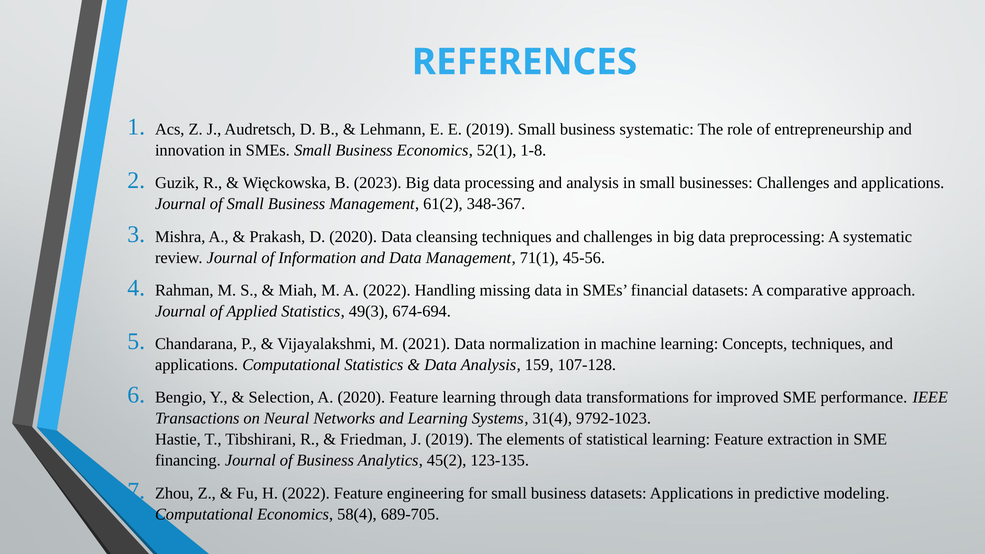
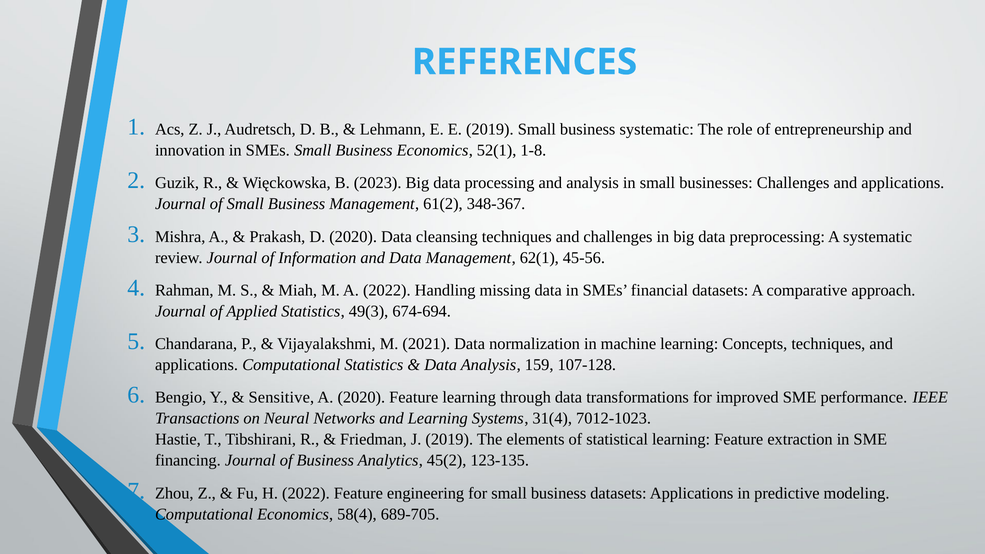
71(1: 71(1 -> 62(1 (539, 258)
Selection: Selection -> Sensitive (281, 397)
9792-1023: 9792-1023 -> 7012-1023 (614, 418)
